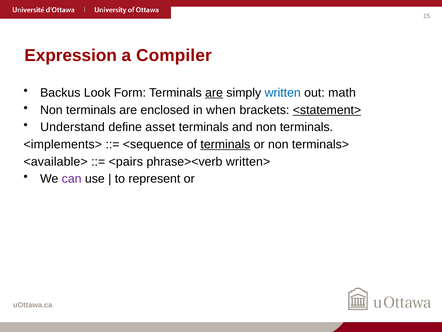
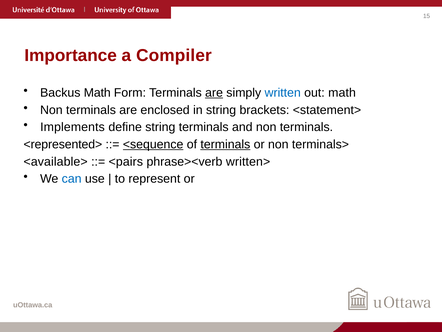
Expression: Expression -> Importance (71, 56)
Backus Look: Look -> Math (97, 93)
in when: when -> string (221, 110)
<statement> underline: present -> none (327, 110)
Understand: Understand -> Implements (72, 127)
define asset: asset -> string (160, 127)
<implements>: <implements> -> <represented> (63, 144)
<sequence underline: none -> present (153, 144)
can colour: purple -> blue (72, 179)
